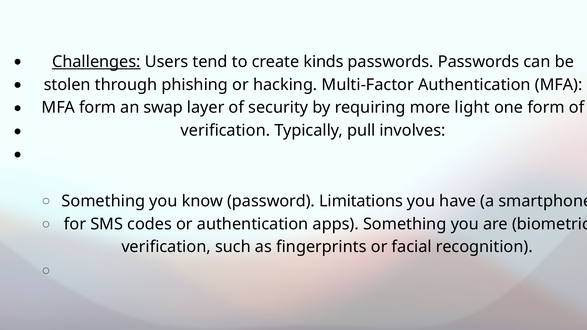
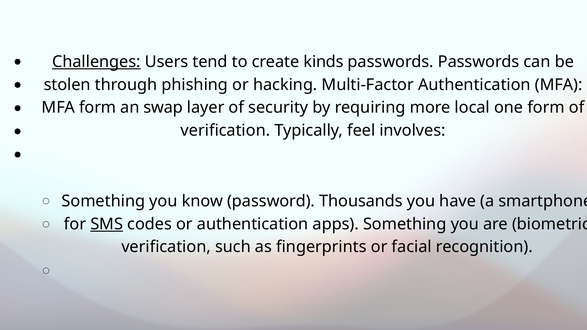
light: light -> local (472, 108)
pull: pull -> feel (361, 130)
Limitations: Limitations -> Thousands (361, 201)
SMS underline: none -> present (107, 224)
